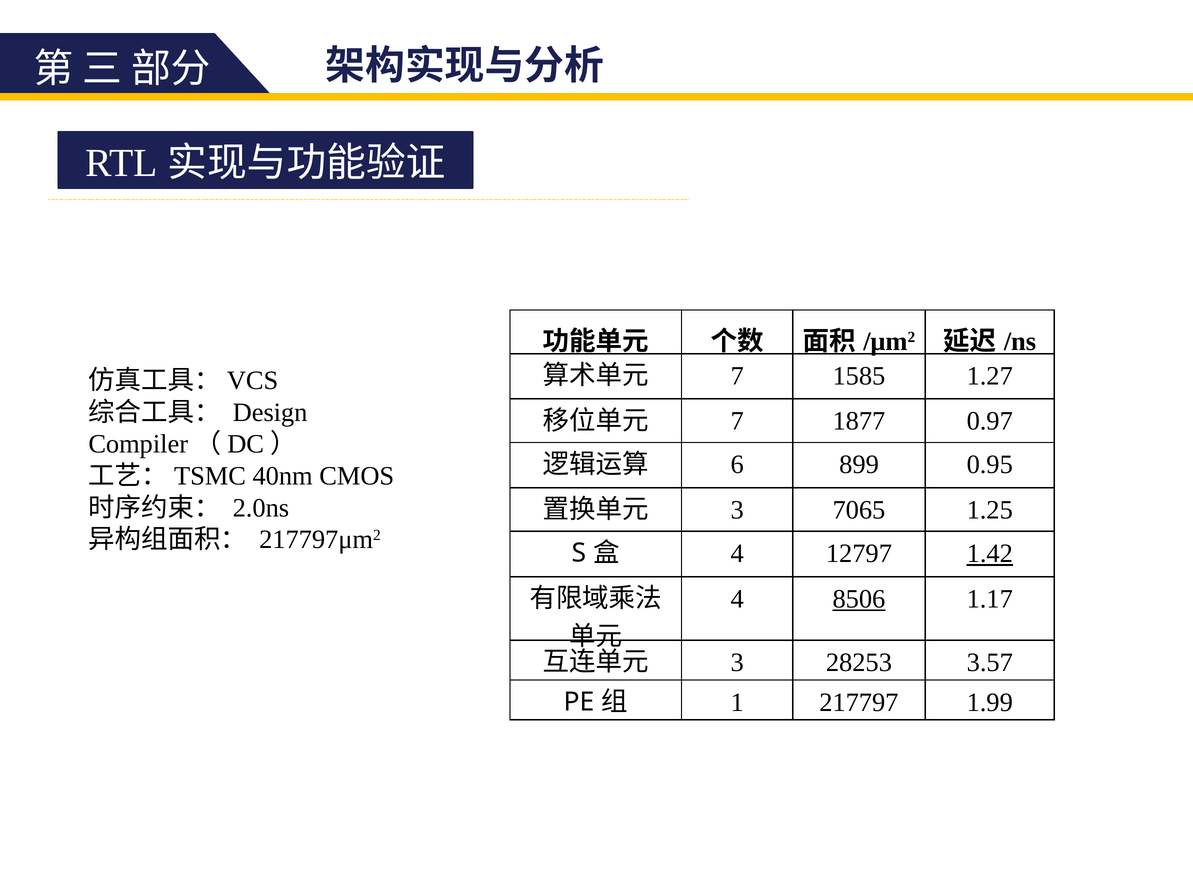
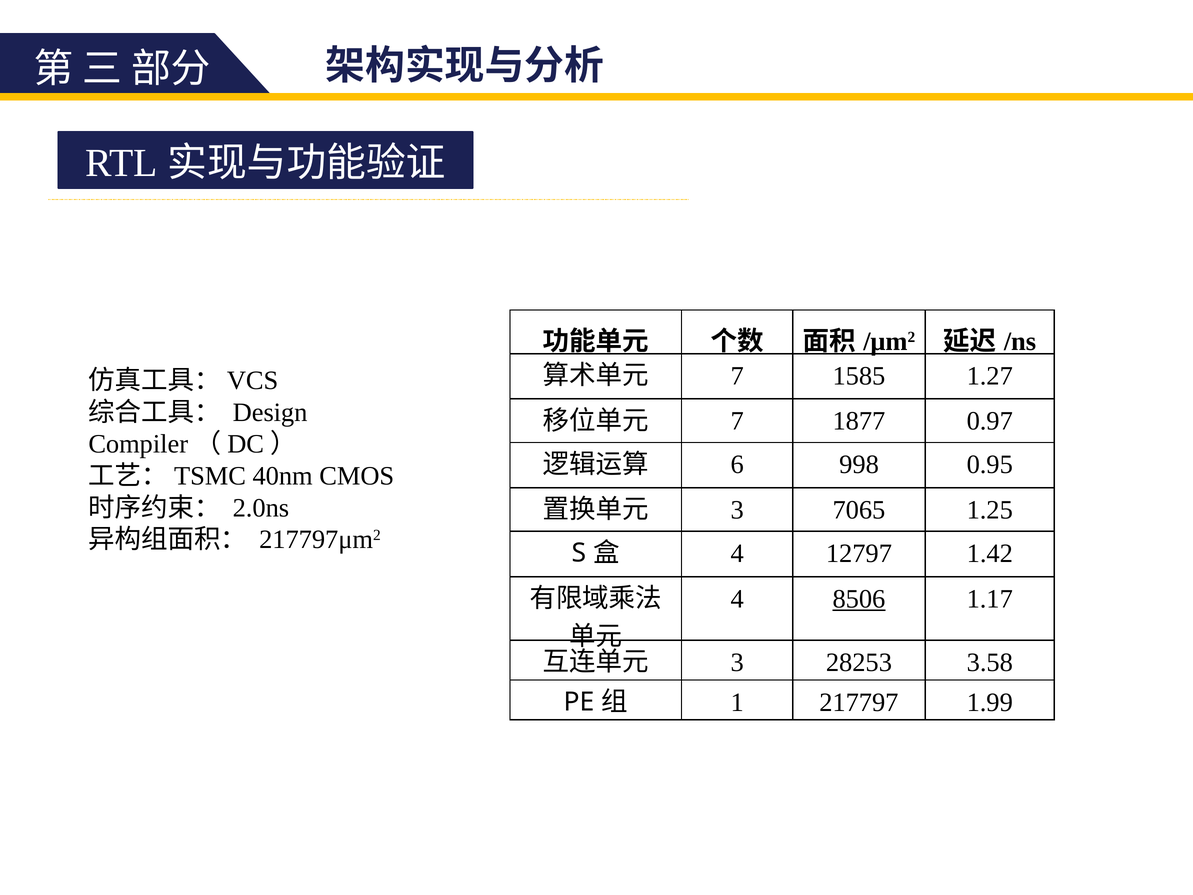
899: 899 -> 998 (859, 465)
1.42 underline: present -> none (990, 553)
3.57: 3.57 -> 3.58 (990, 662)
